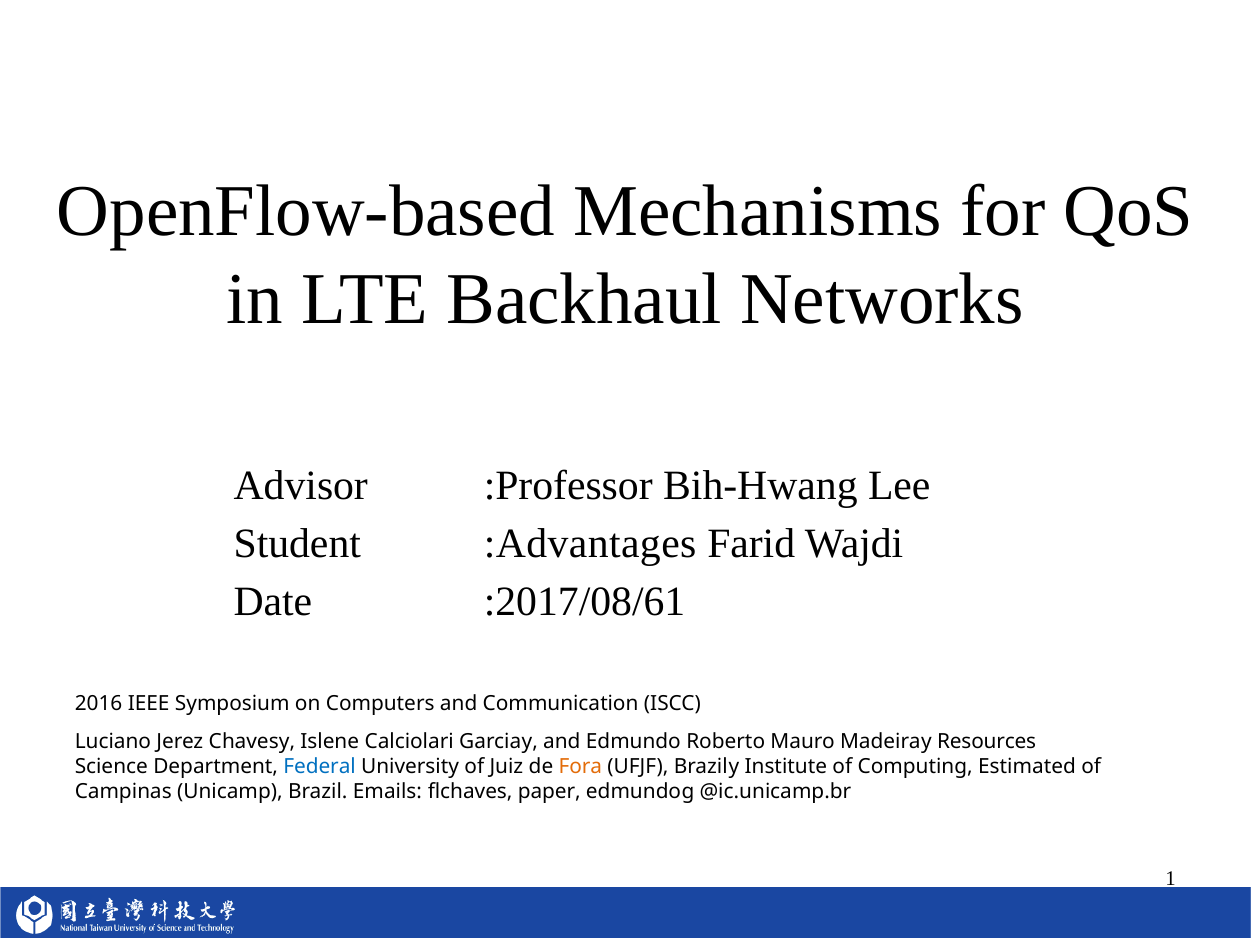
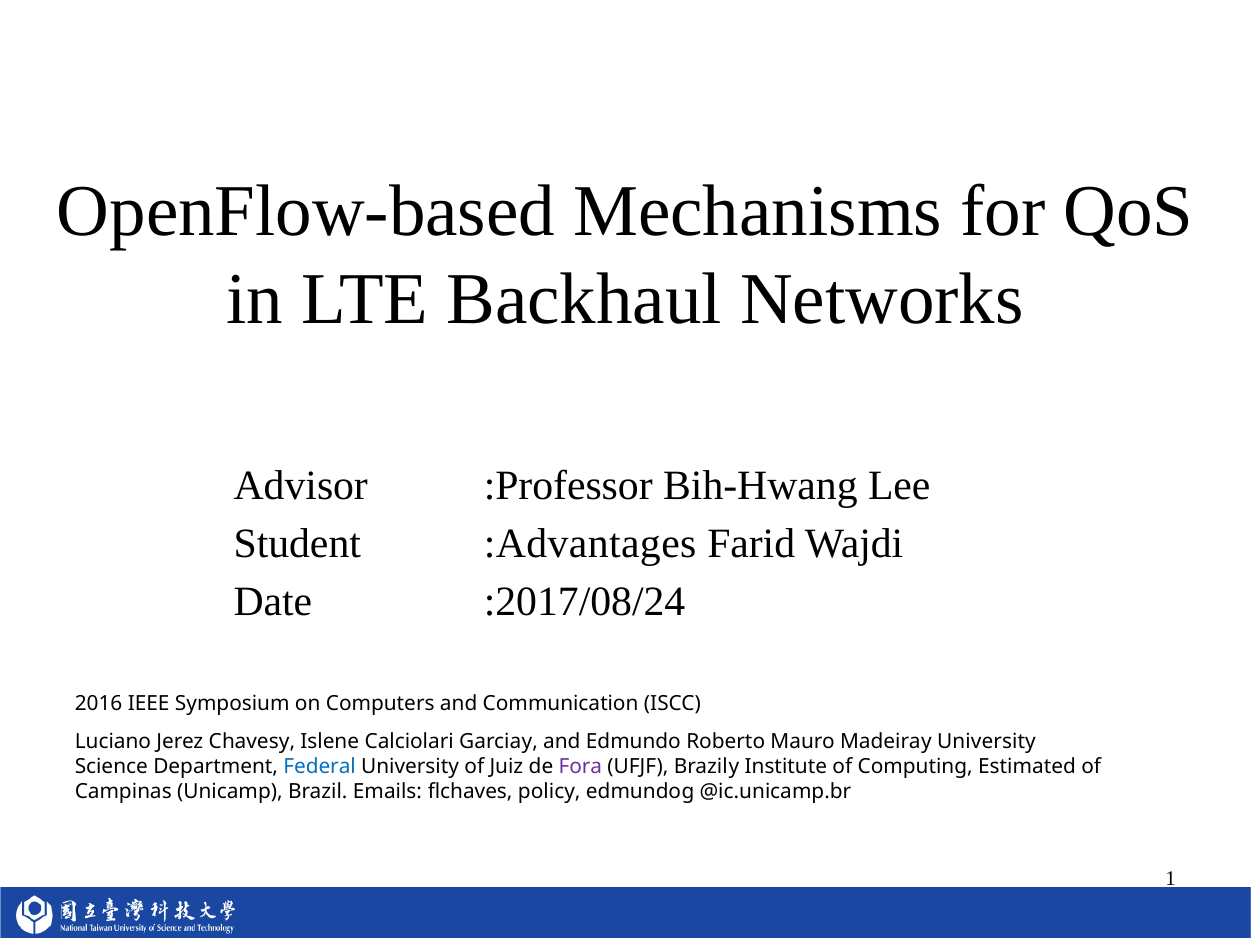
:2017/08/61: :2017/08/61 -> :2017/08/24 (585, 602)
Madeiray Resources: Resources -> University (986, 742)
Fora colour: orange -> purple (580, 767)
paper: paper -> policy (549, 792)
